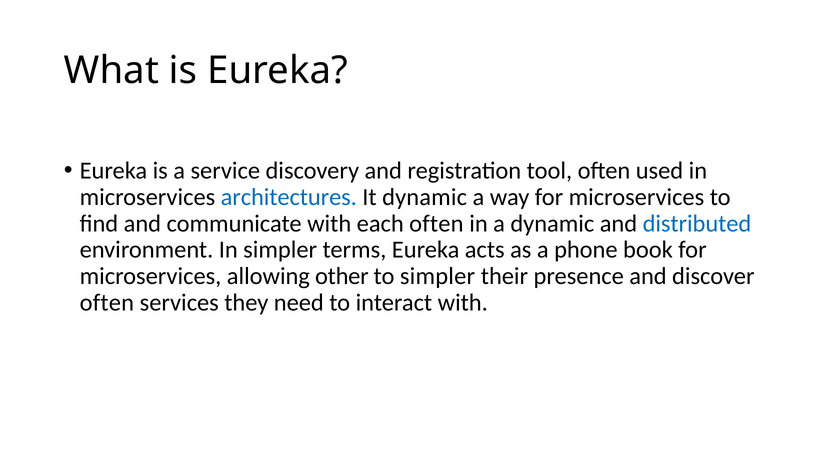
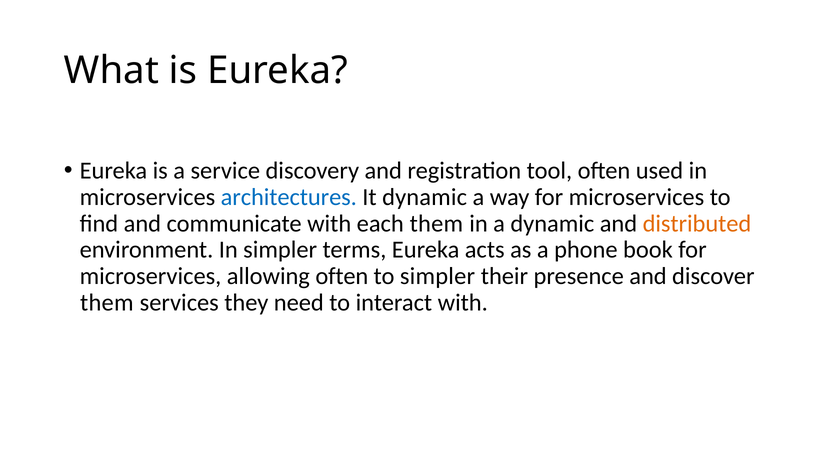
each often: often -> them (436, 223)
distributed colour: blue -> orange (697, 223)
allowing other: other -> often (342, 276)
often: often -> them (107, 303)
